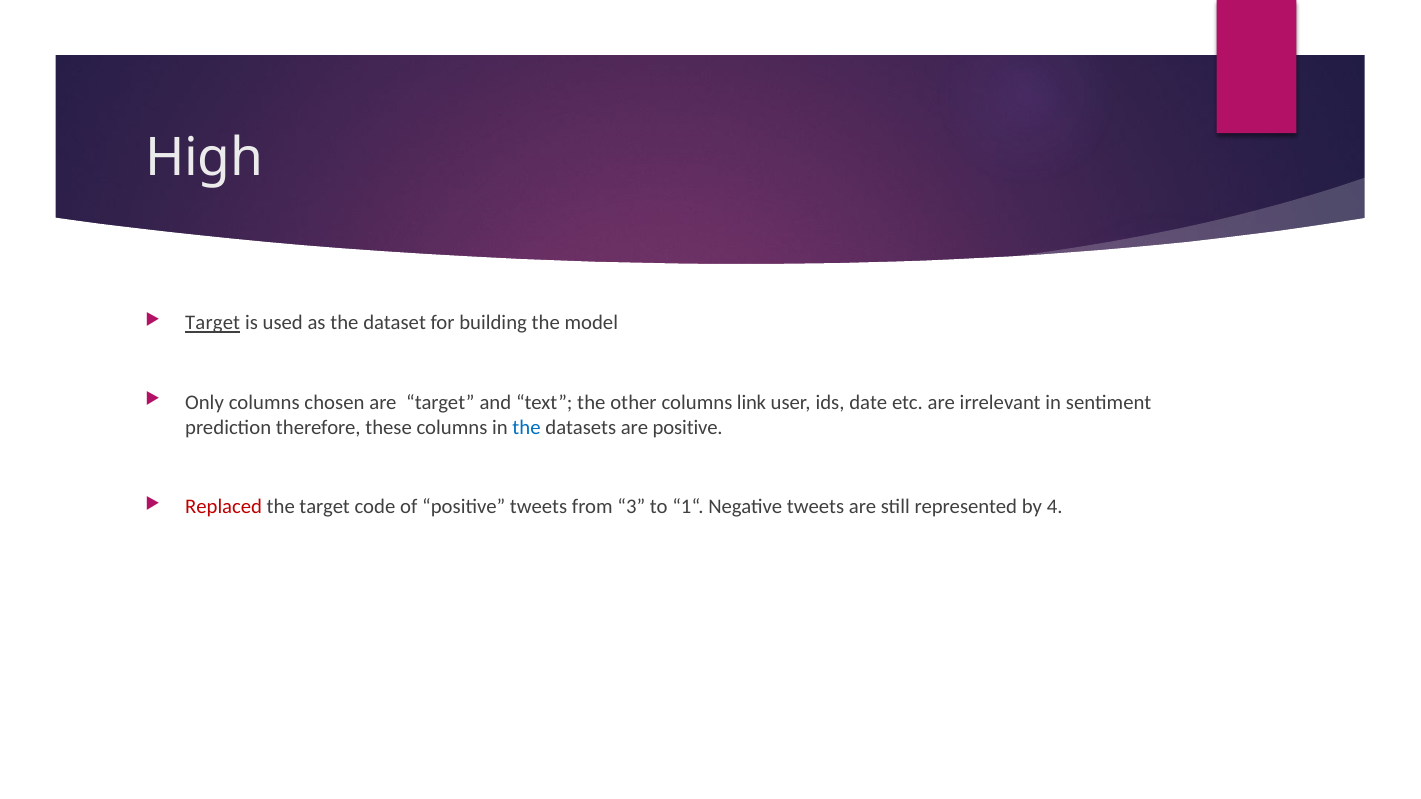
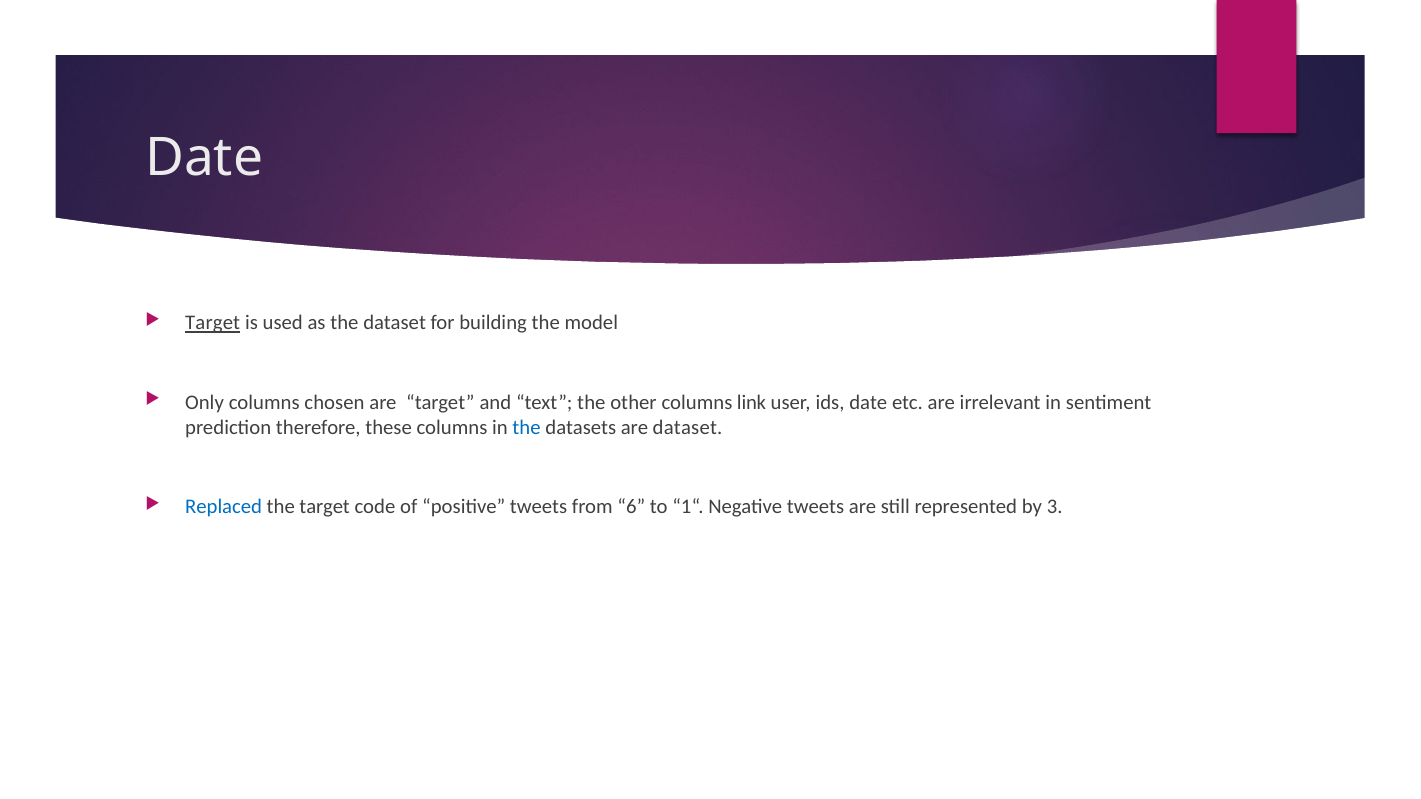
High: High -> Date (204, 158)
are positive: positive -> dataset (688, 427)
Replaced colour: red -> blue (224, 507)
3: 3 -> 6 (631, 507)
4: 4 -> 3 (1055, 507)
